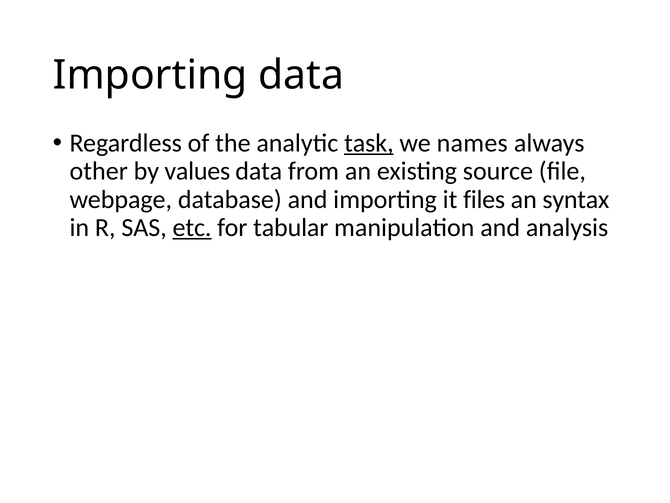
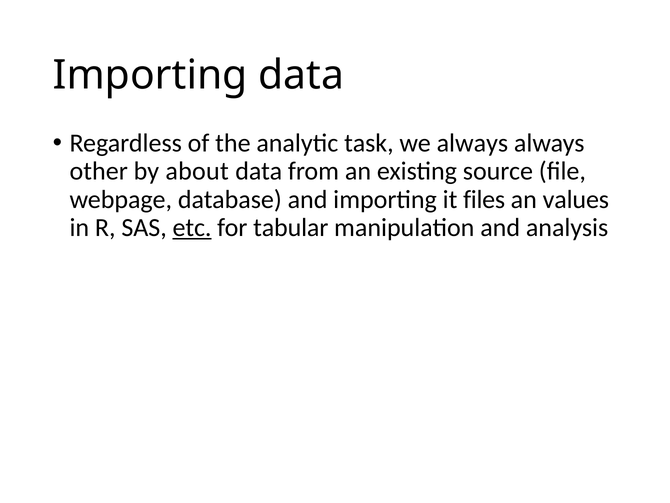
task underline: present -> none (369, 143)
we names: names -> always (472, 143)
values: values -> about (197, 171)
syntax: syntax -> values (576, 199)
